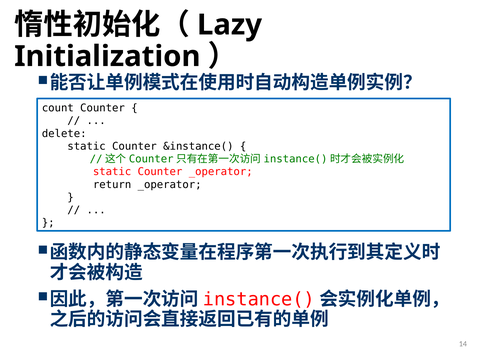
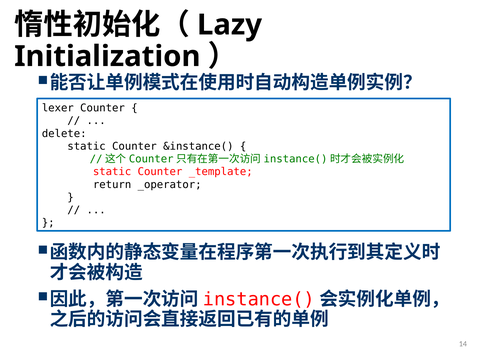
count: count -> lexer (58, 108)
Counter _operator: _operator -> _template (221, 172)
